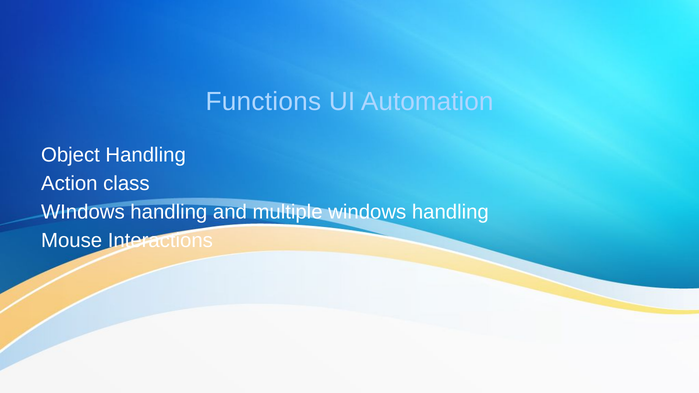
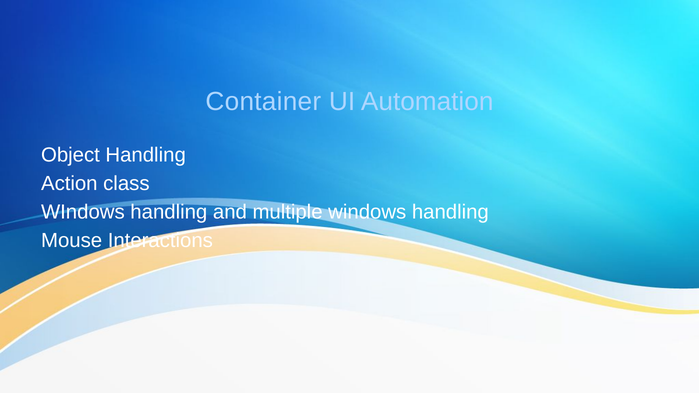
Functions: Functions -> Container (263, 101)
